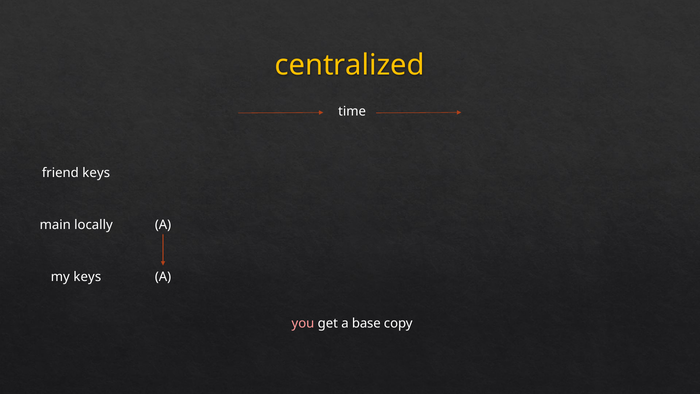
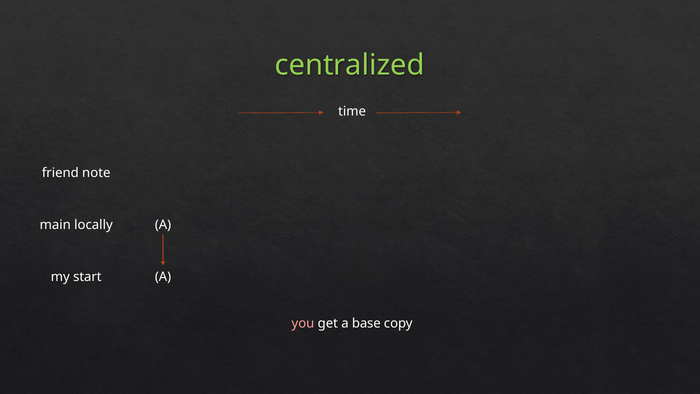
centralized colour: yellow -> light green (350, 65)
friend keys: keys -> note (96, 173)
my keys: keys -> start (87, 277)
